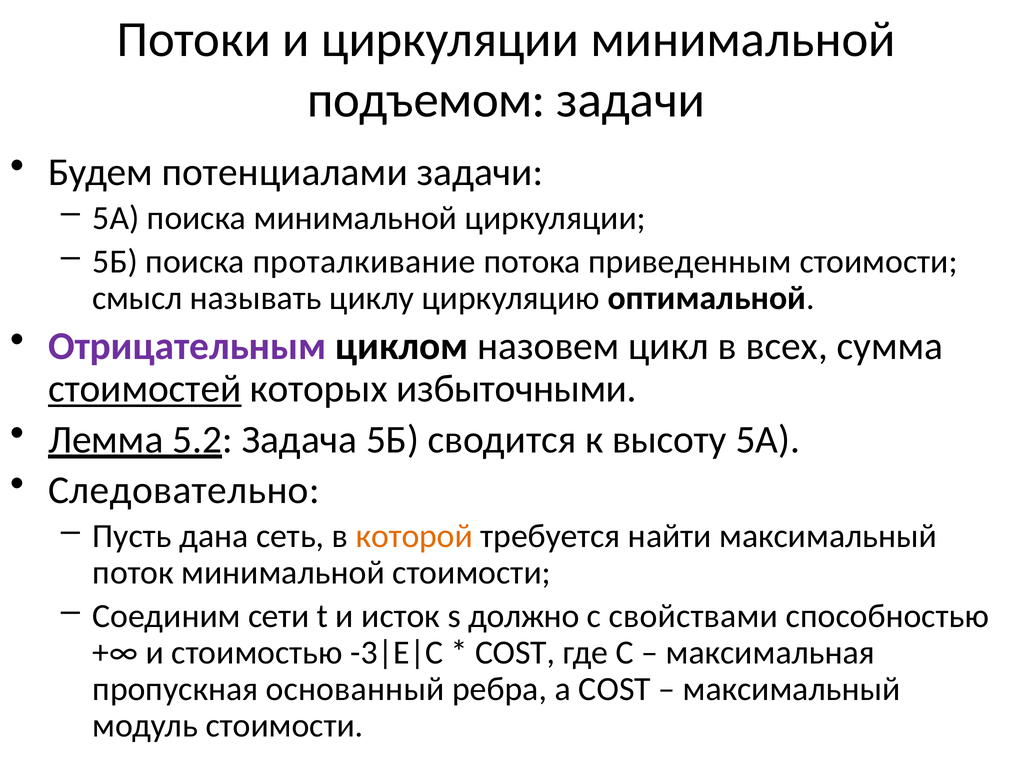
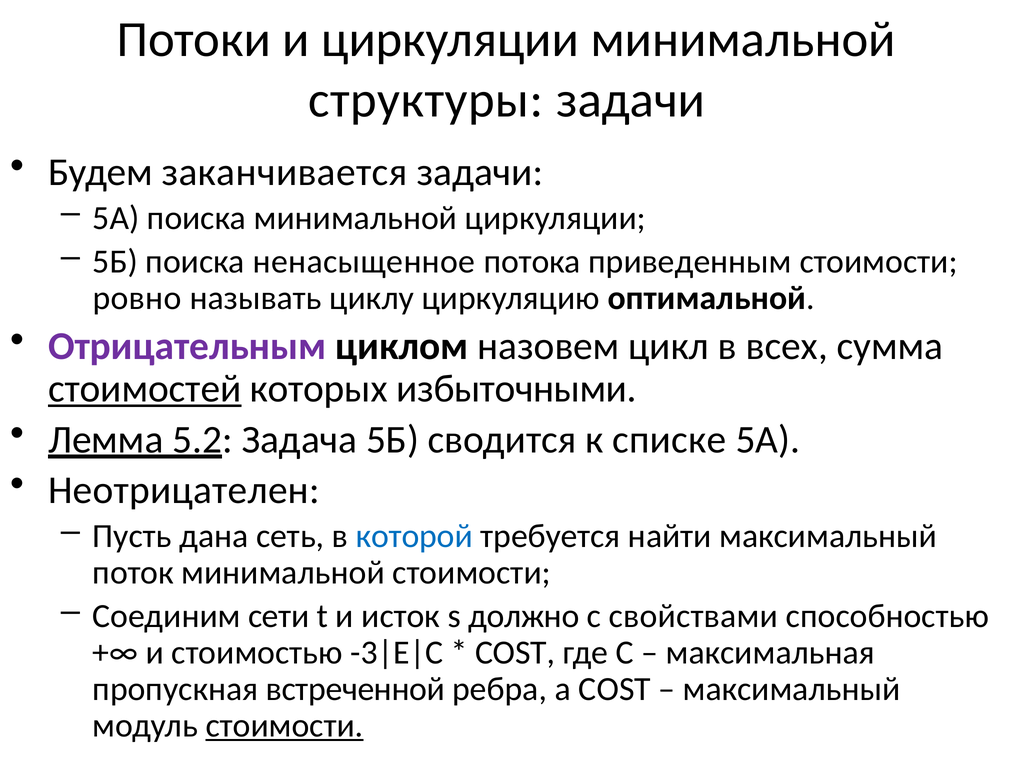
подъемом: подъемом -> структуры (426, 100)
потенциалами: потенциалами -> заканчивается (285, 172)
проталкивание: проталкивание -> ненасыщенное (364, 261)
смысл: смысл -> ровно (137, 298)
высоту: высоту -> списке (669, 439)
Следовательно: Следовательно -> Неотрицателен (184, 490)
которой colour: orange -> blue (414, 536)
основанный: основанный -> встреченной (355, 689)
стоимости underline: none -> present (284, 725)
